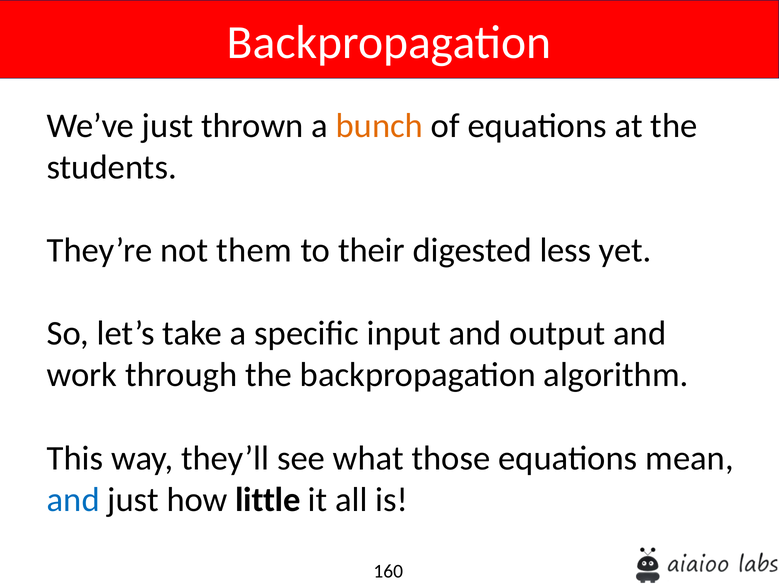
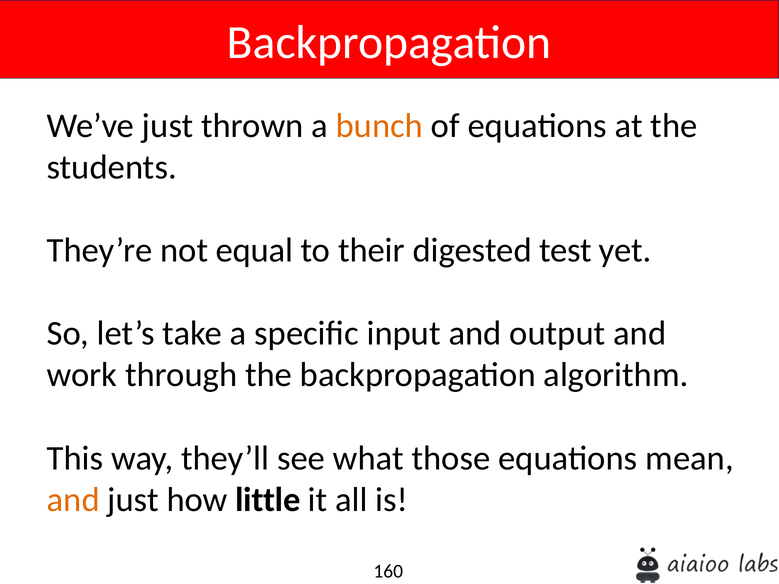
them: them -> equal (255, 250)
less: less -> test (565, 250)
and colour: blue -> orange (73, 500)
